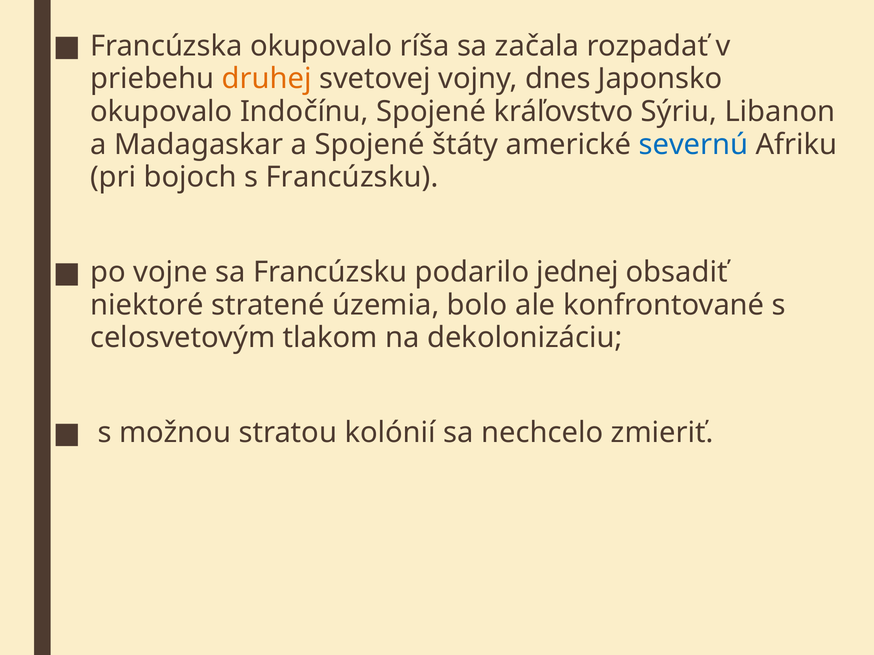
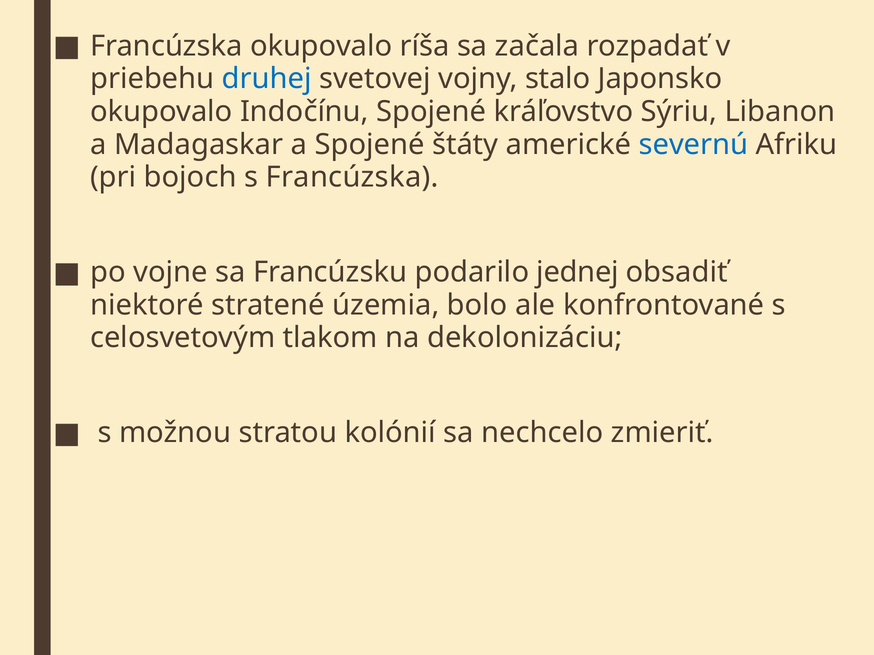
druhej colour: orange -> blue (267, 79)
dnes: dnes -> stalo (558, 79)
s Francúzsku: Francúzsku -> Francúzska (352, 177)
